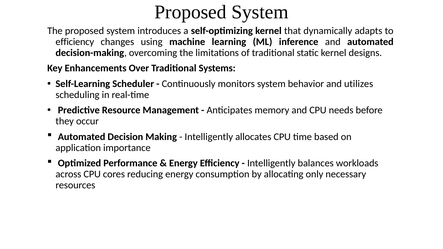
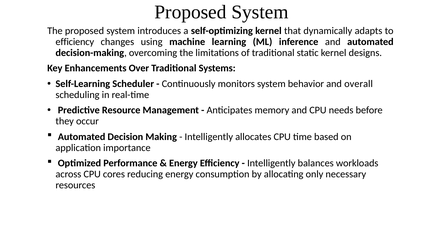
utilizes: utilizes -> overall (359, 84)
